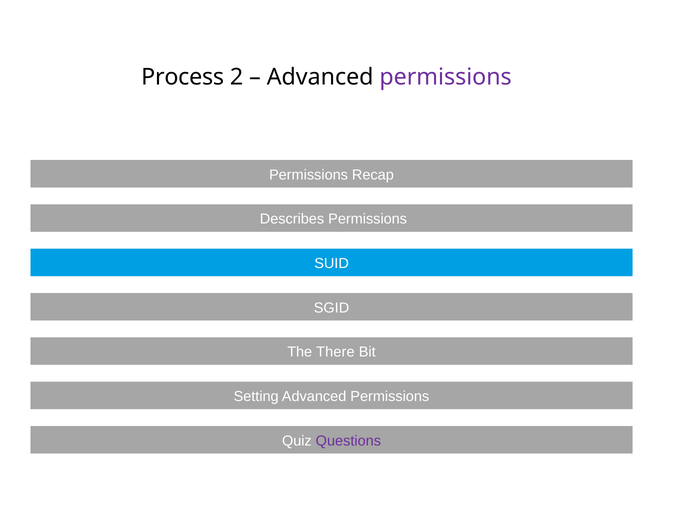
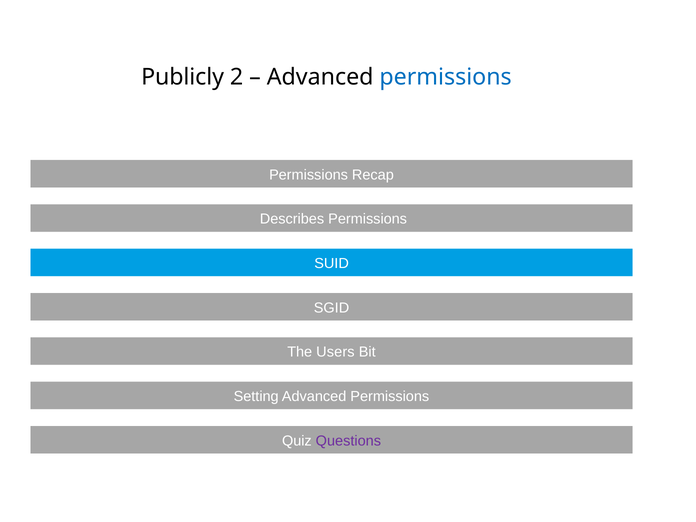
Process: Process -> Publicly (183, 77)
permissions colour: purple -> blue (446, 77)
There: There -> Users (335, 352)
